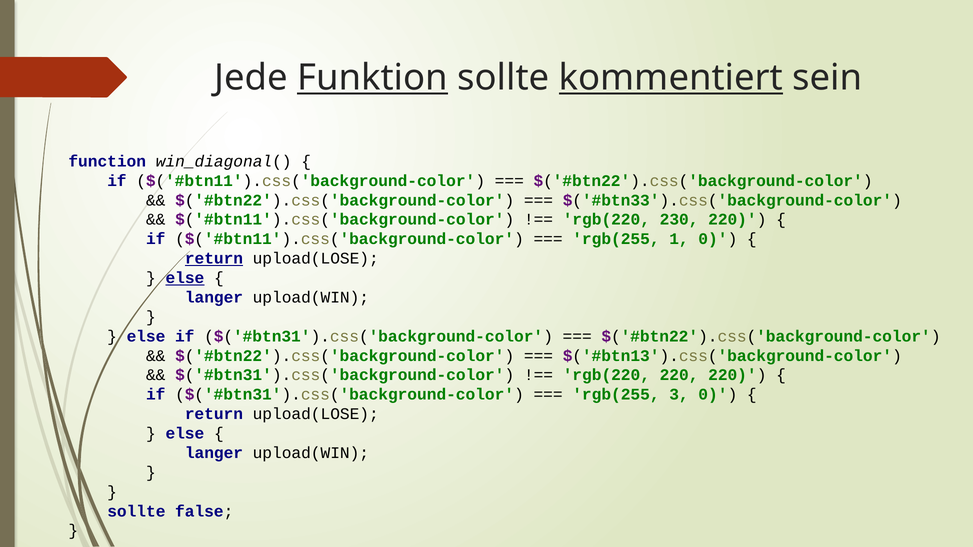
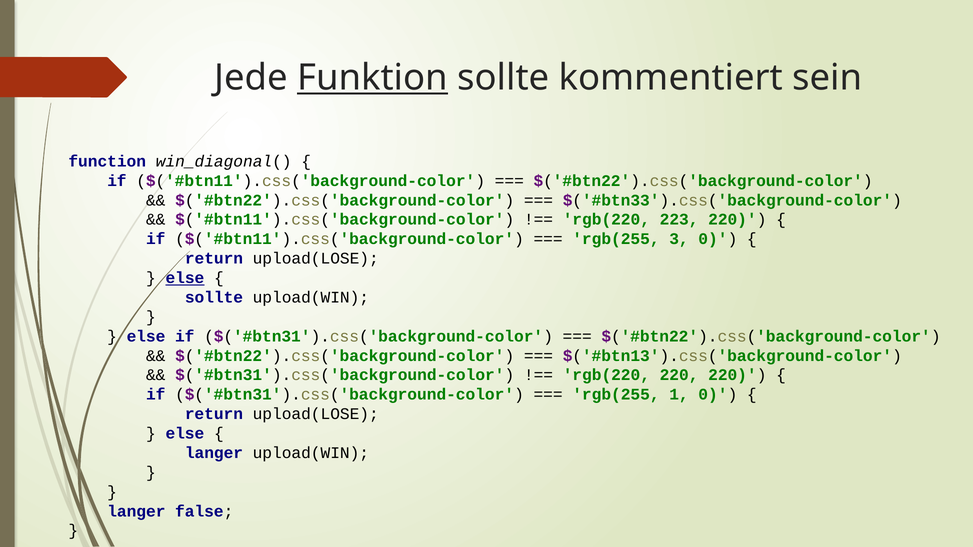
kommentiert underline: present -> none (671, 78)
230: 230 -> 223 (679, 220)
1: 1 -> 3 (679, 239)
return underline: present -> none (214, 259)
langer: langer -> sollte (214, 298)
3: 3 -> 1 (679, 395)
sollte: sollte -> langer (136, 511)
